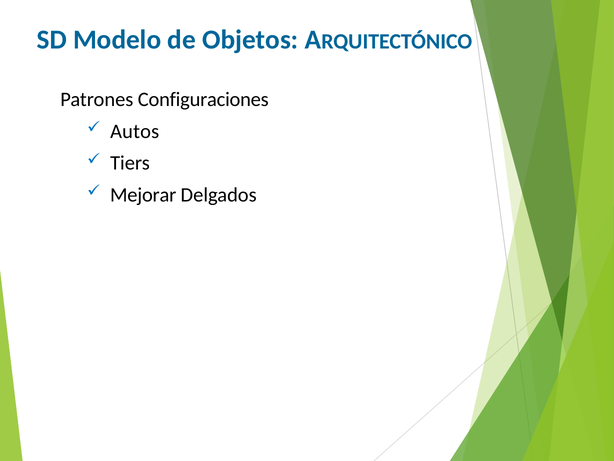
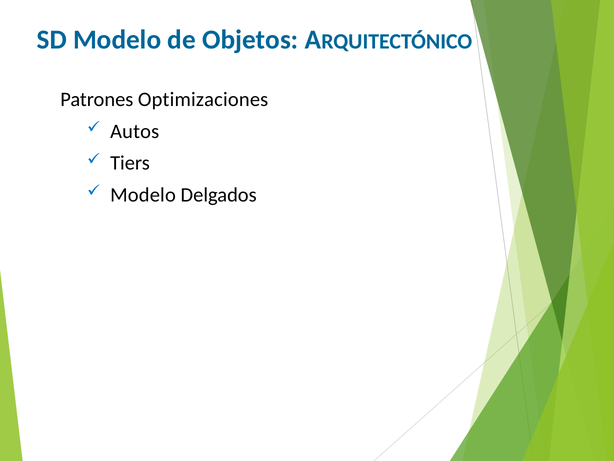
Configuraciones: Configuraciones -> Optimizaciones (203, 100)
Mejorar: Mejorar -> Modelo (143, 195)
